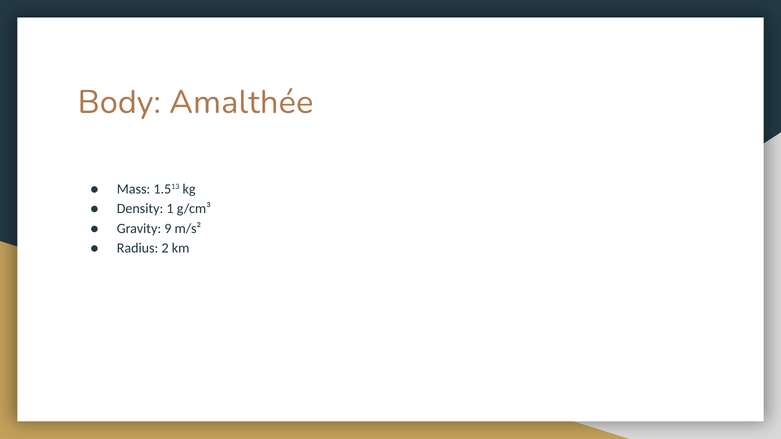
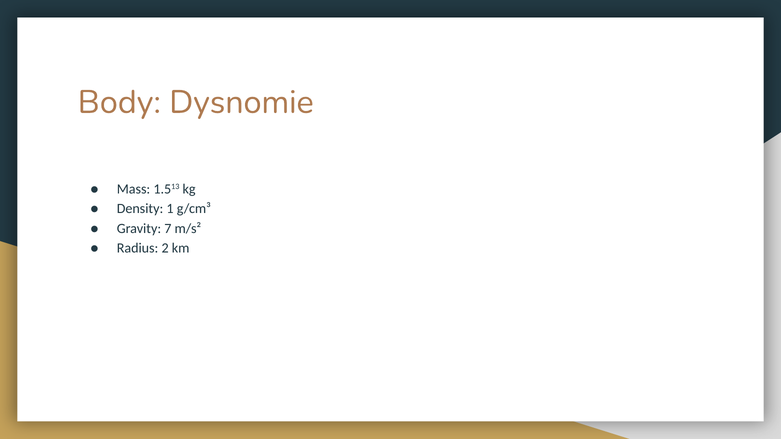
Amalthée: Amalthée -> Dysnomie (241, 102)
9: 9 -> 7 (168, 229)
